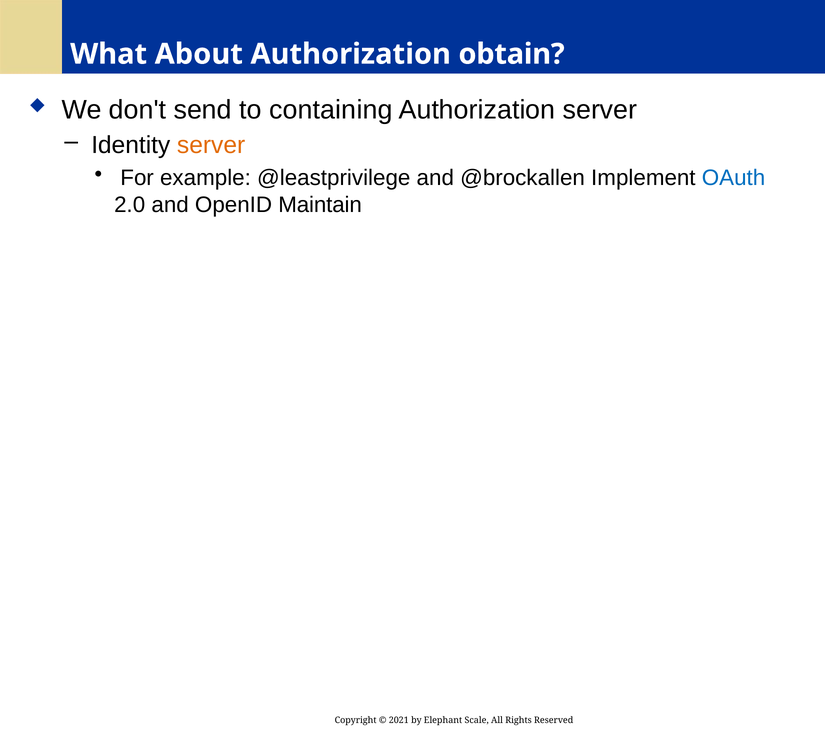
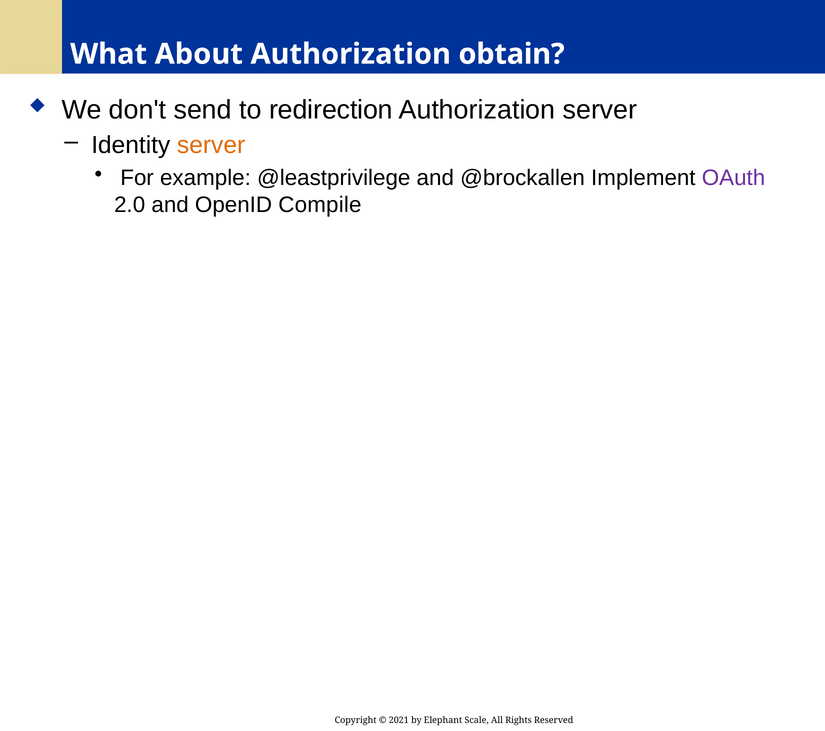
containing: containing -> redirection (331, 110)
OAuth colour: blue -> purple (734, 178)
Maintain: Maintain -> Compile (320, 205)
